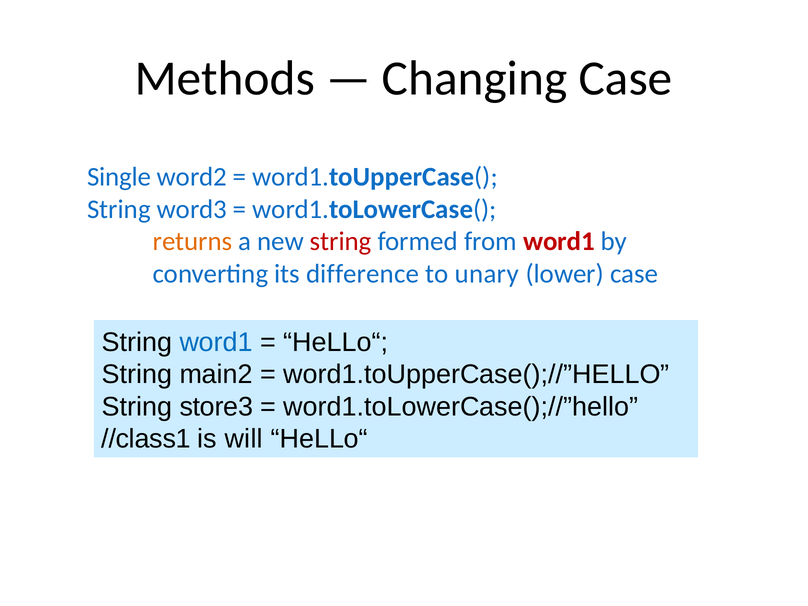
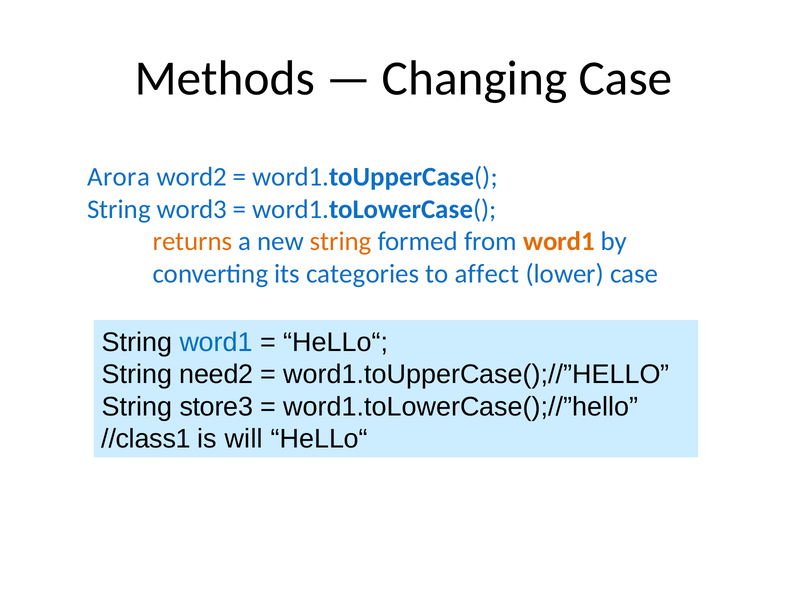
Single: Single -> Arora (119, 177)
string colour: red -> orange (341, 242)
word1 colour: red -> orange (559, 242)
difference: difference -> categories (363, 274)
unary: unary -> affect (487, 274)
main2: main2 -> need2 (216, 374)
